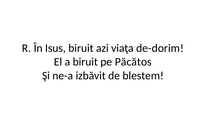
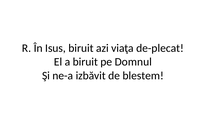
de-dorim: de-dorim -> de-plecat (160, 48)
Păcătos: Păcătos -> Domnul (133, 62)
